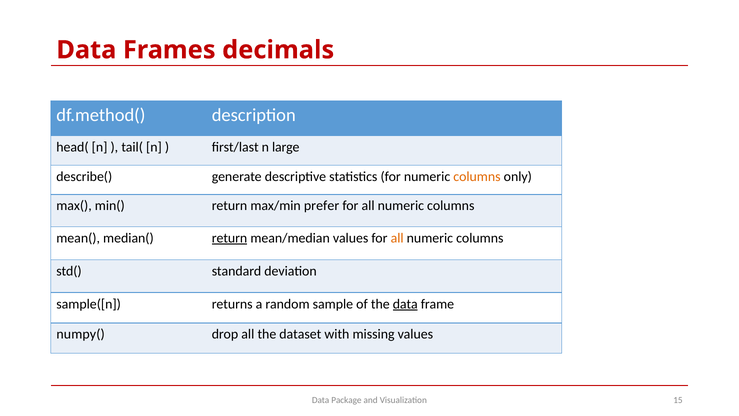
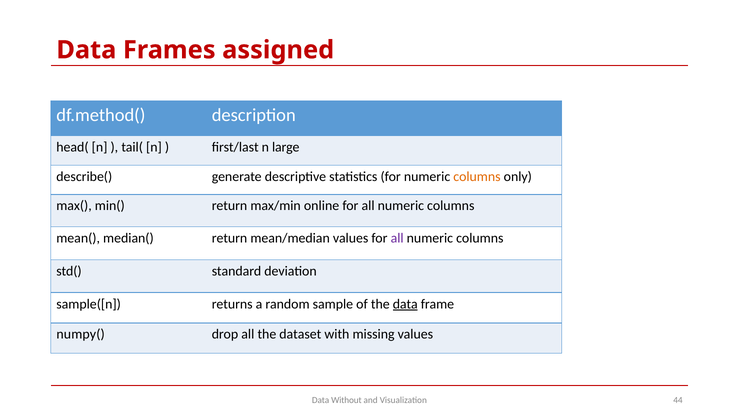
decimals: decimals -> assigned (278, 50)
prefer: prefer -> online (322, 206)
return underline: present -> none (230, 238)
all colour: orange -> purple (397, 238)
Package: Package -> Without (346, 400)
15: 15 -> 44 (678, 400)
